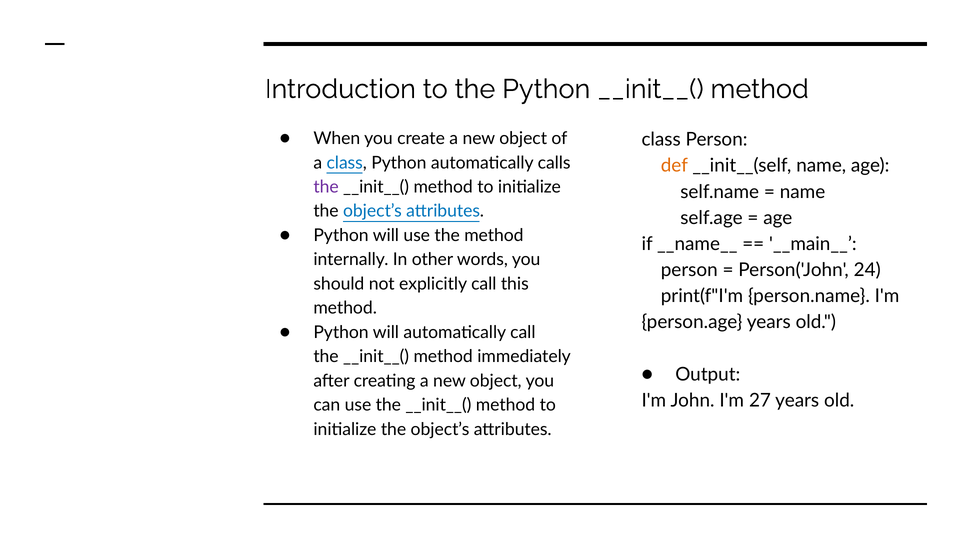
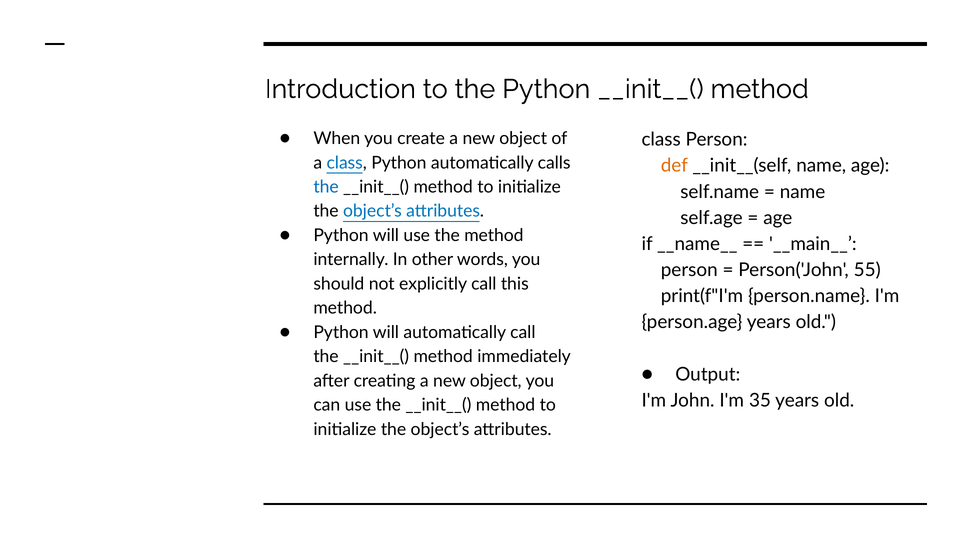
the colour: purple -> blue (326, 187)
24: 24 -> 55 (867, 270)
27: 27 -> 35 (760, 400)
